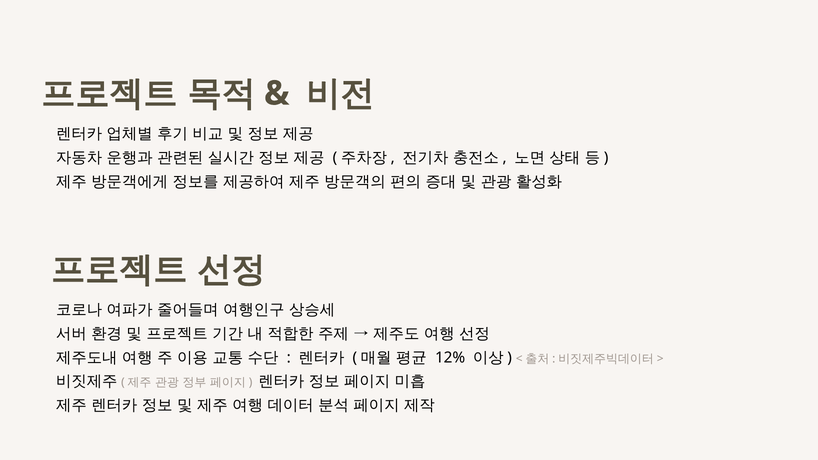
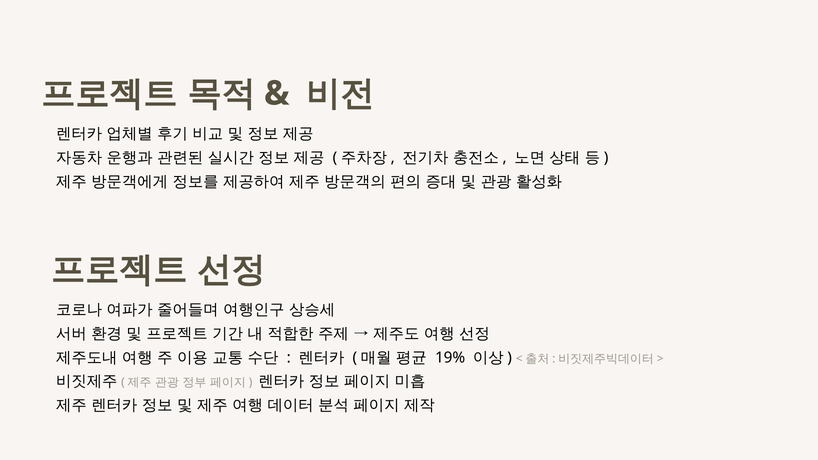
12%: 12% -> 19% (450, 358)
